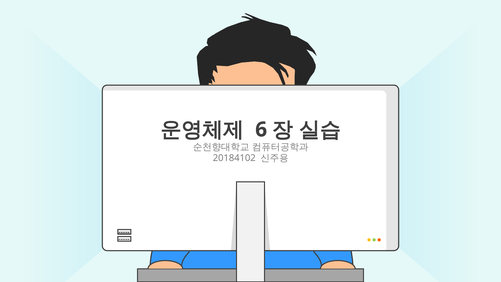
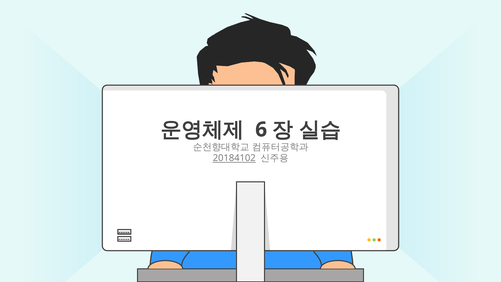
20184102 underline: none -> present (234, 158)
